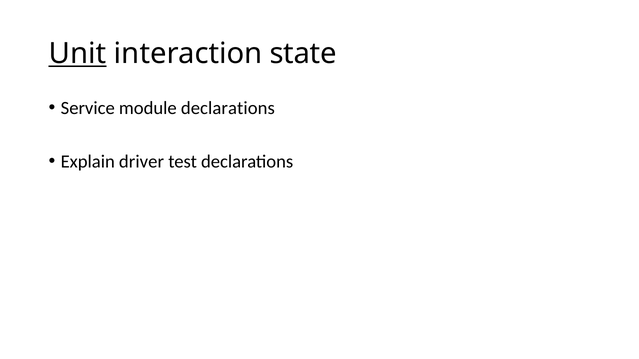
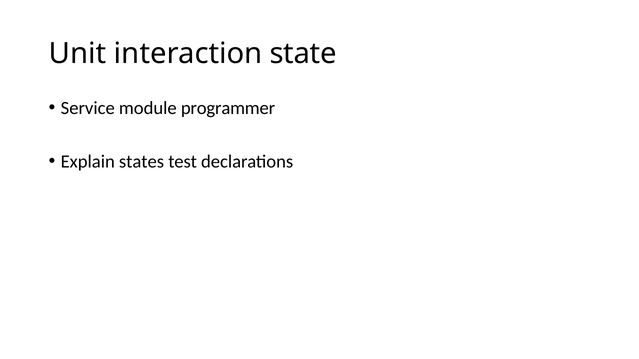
Unit underline: present -> none (78, 54)
module declarations: declarations -> programmer (228, 108)
driver: driver -> states (142, 162)
